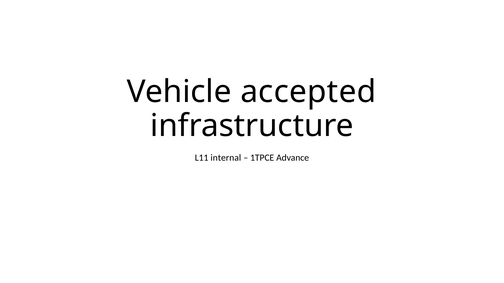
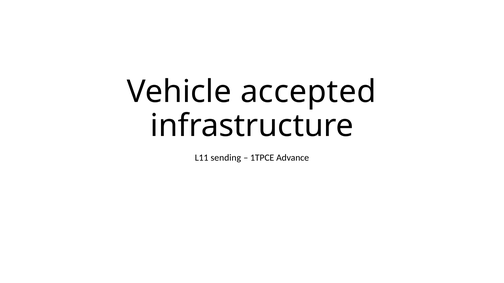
internal: internal -> sending (226, 158)
